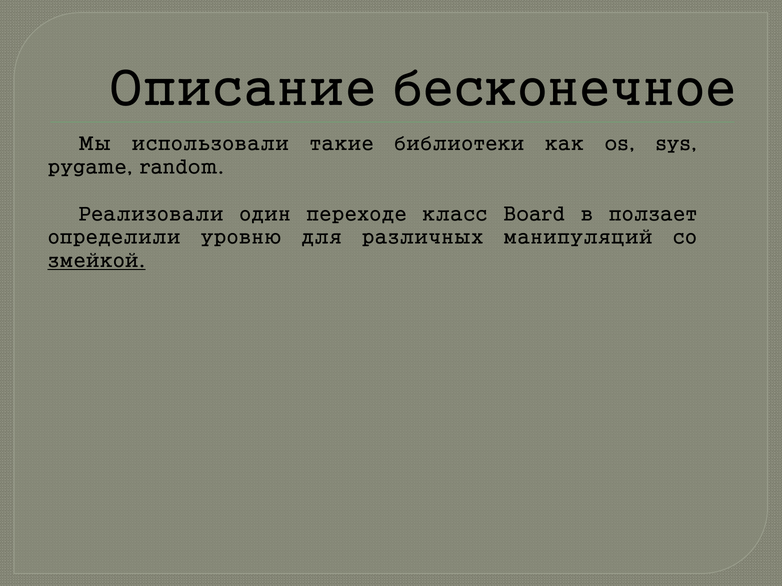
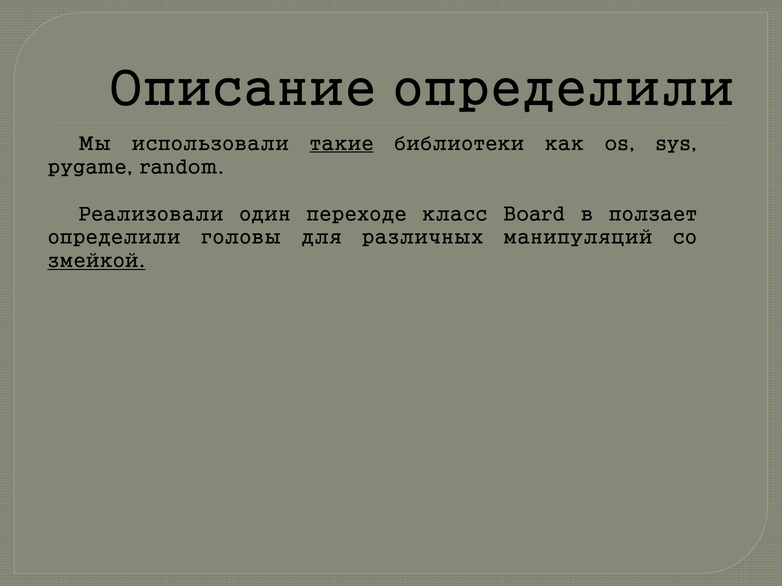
Описание бесконечное: бесконечное -> определили (564, 89)
такие underline: none -> present (342, 144)
уровню: уровню -> головы (241, 238)
